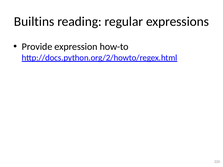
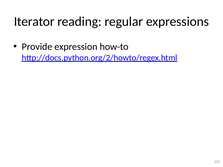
Builtins: Builtins -> Iterator (34, 22)
